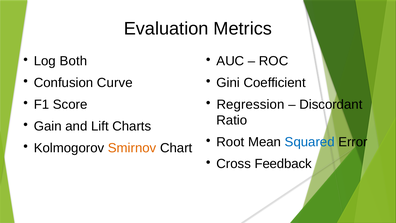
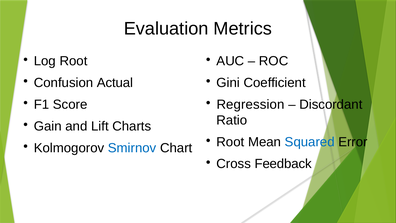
Log Both: Both -> Root (73, 61)
Curve: Curve -> Actual (115, 83)
Smirnov colour: orange -> blue (132, 148)
